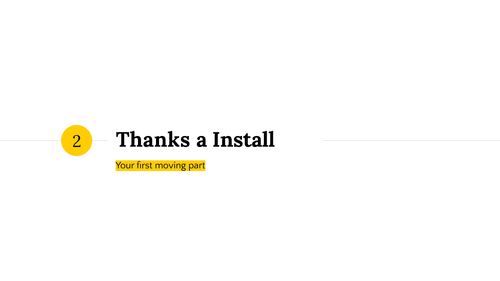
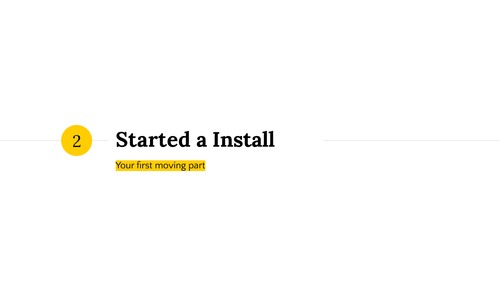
Thanks: Thanks -> Started (153, 140)
